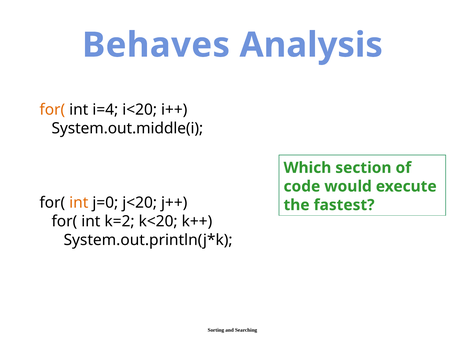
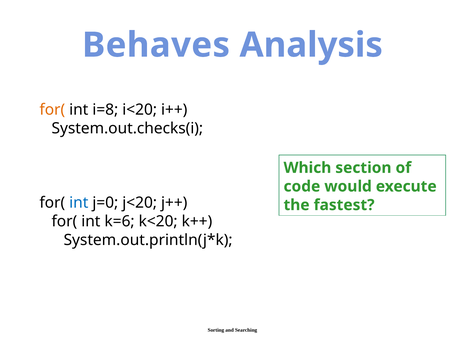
i=4: i=4 -> i=8 (105, 110)
System.out.middle(i: System.out.middle(i -> System.out.checks(i (127, 128)
int colour: orange -> blue (79, 203)
k=2: k=2 -> k=6 (120, 221)
